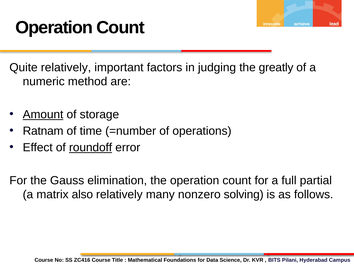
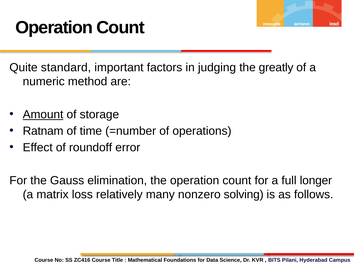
Quite relatively: relatively -> standard (66, 68)
roundoff underline: present -> none (91, 148)
partial: partial -> longer (316, 181)
also: also -> loss (82, 195)
